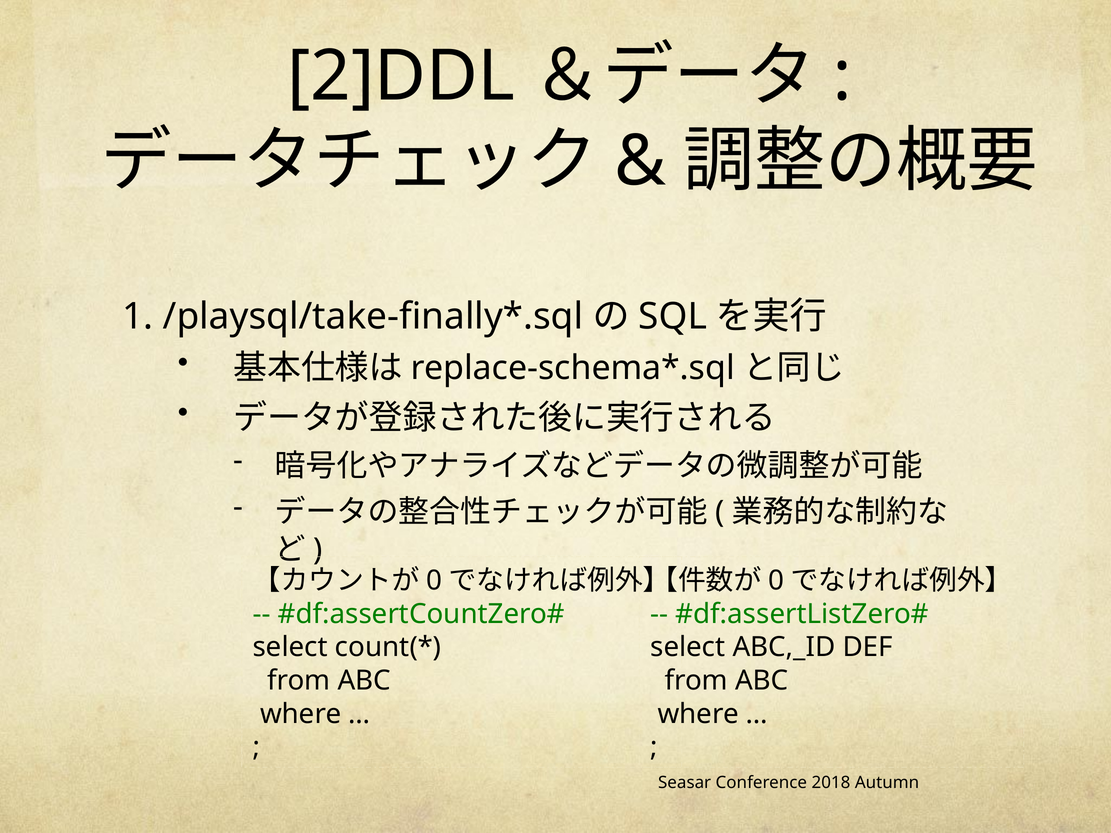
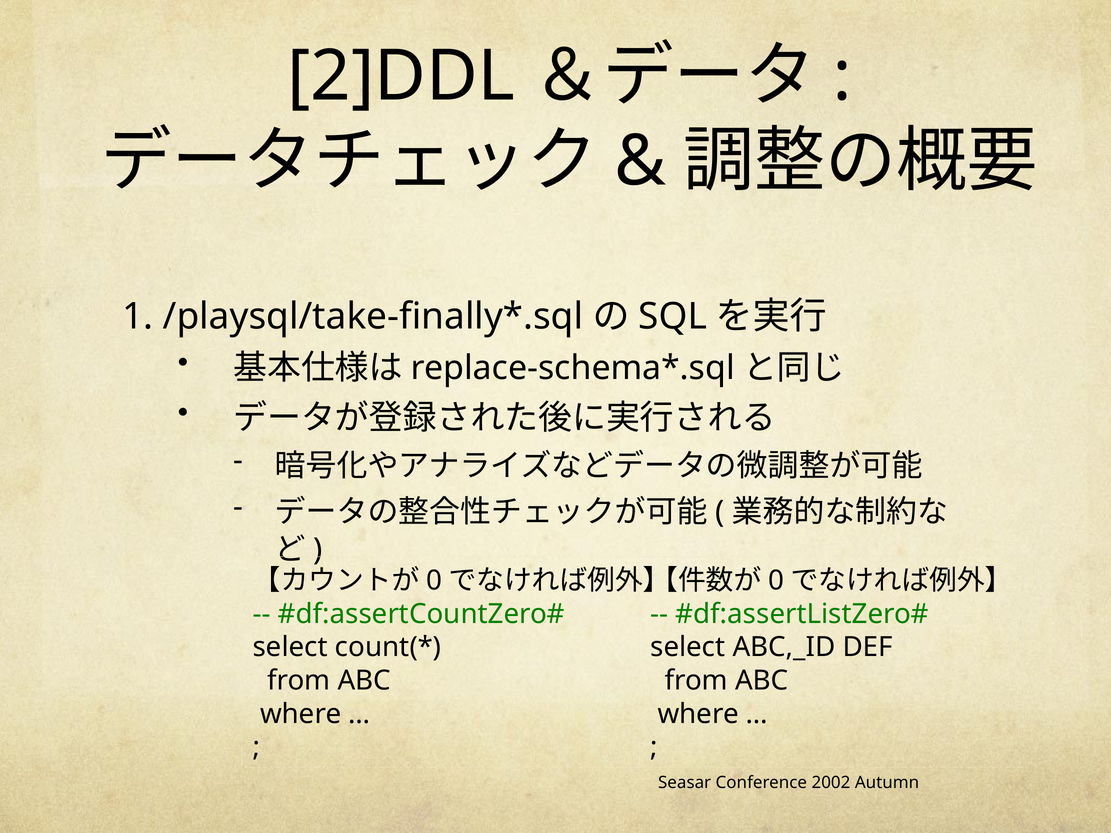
2018: 2018 -> 2002 (831, 783)
